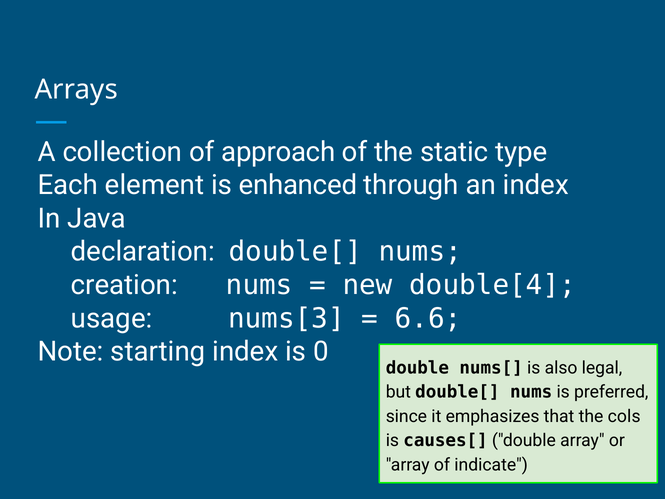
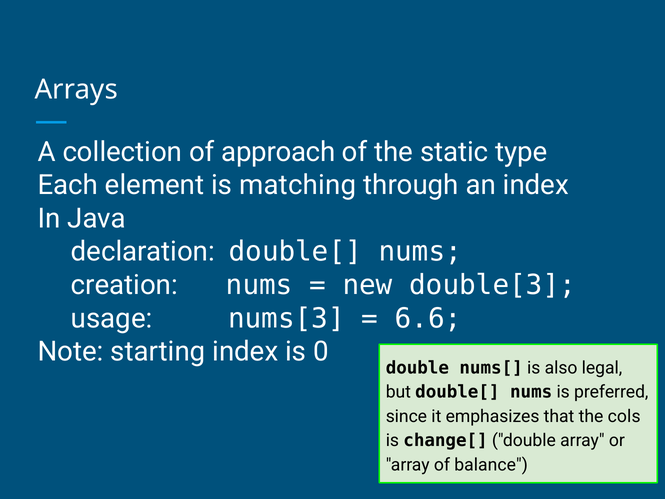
enhanced: enhanced -> matching (298, 185)
double[4: double[4 -> double[3 (493, 285)
causes[: causes[ -> change[ (446, 440)
indicate: indicate -> balance (491, 465)
